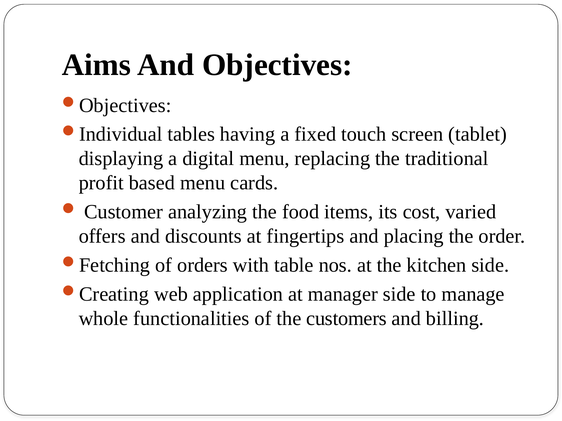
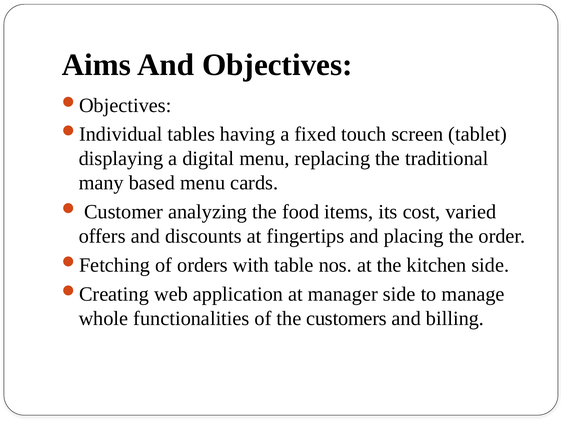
profit: profit -> many (101, 183)
